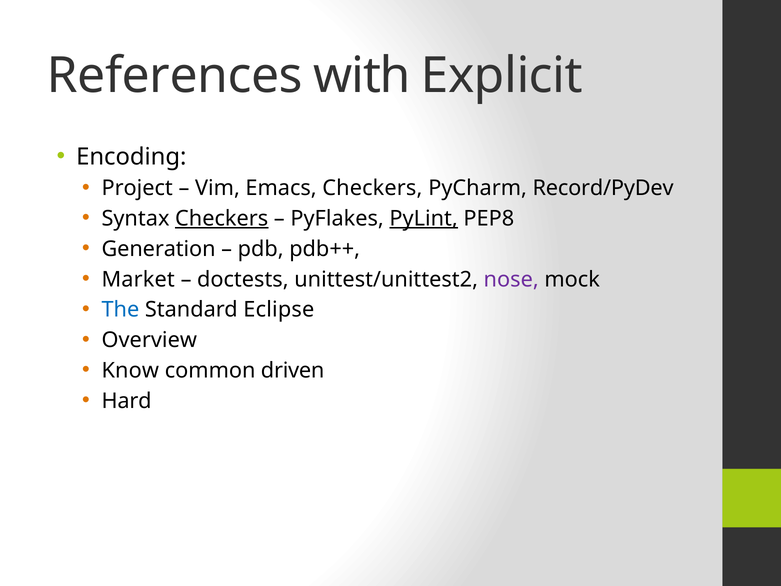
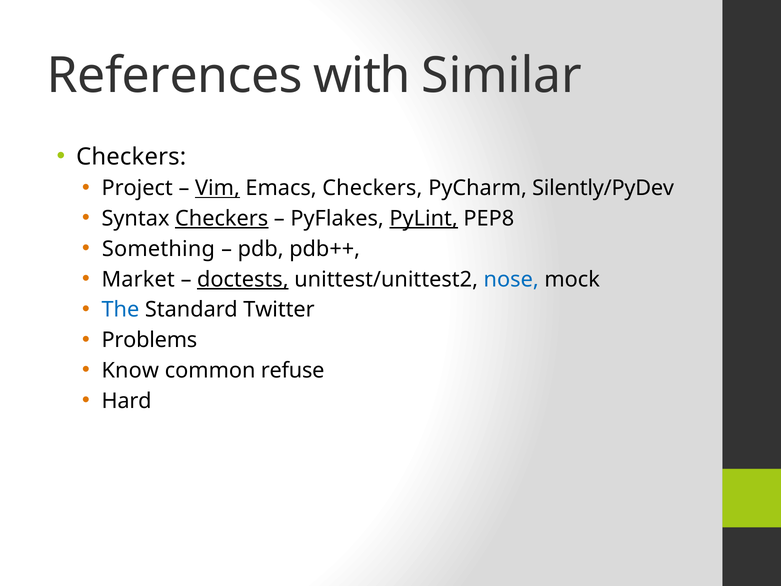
Explicit: Explicit -> Similar (502, 76)
Encoding: Encoding -> Checkers (131, 157)
Vim underline: none -> present (217, 188)
Record/PyDev: Record/PyDev -> Silently/PyDev (603, 188)
Generation: Generation -> Something (158, 249)
doctests underline: none -> present (243, 279)
nose colour: purple -> blue (511, 279)
Eclipse: Eclipse -> Twitter (279, 310)
Overview: Overview -> Problems (149, 340)
driven: driven -> refuse (293, 370)
